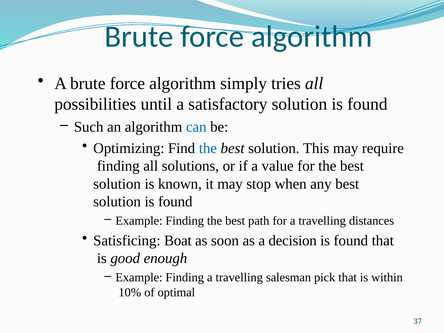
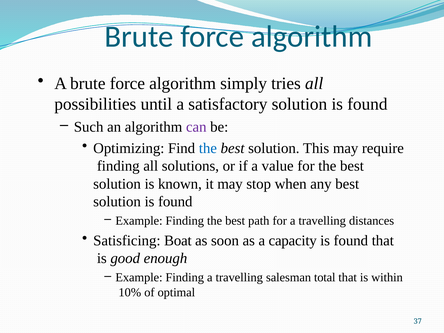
can colour: blue -> purple (196, 127)
decision: decision -> capacity (293, 241)
pick: pick -> total (325, 278)
